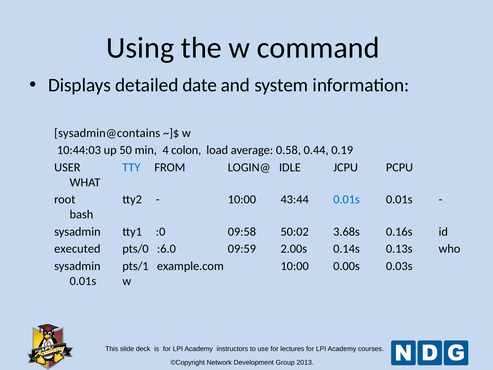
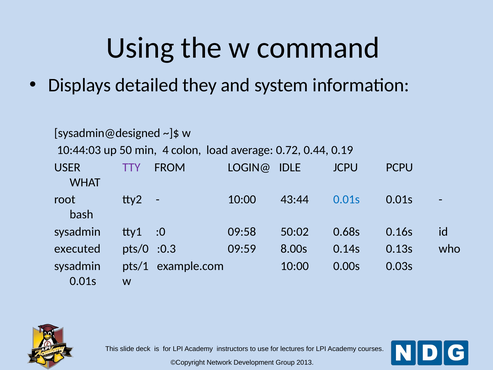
date: date -> they (200, 85)
sysadmin@contains: sysadmin@contains -> sysadmin@designed (107, 133)
0.58: 0.58 -> 0.72 (288, 150)
TTY colour: blue -> purple (131, 167)
3.68s: 3.68s -> 0.68s (347, 232)
:6.0: :6.0 -> :0.3 (166, 249)
2.00s: 2.00s -> 8.00s (294, 249)
